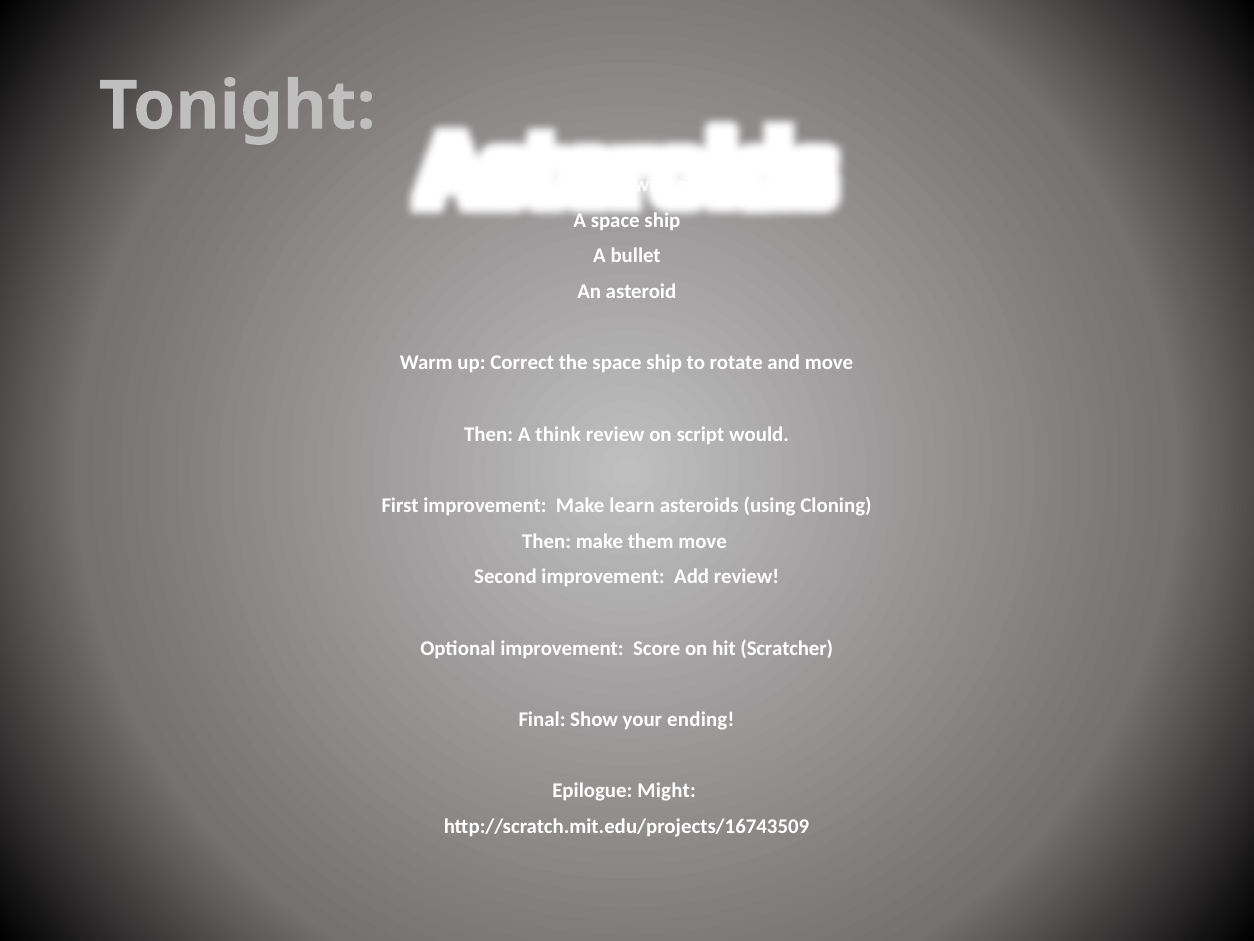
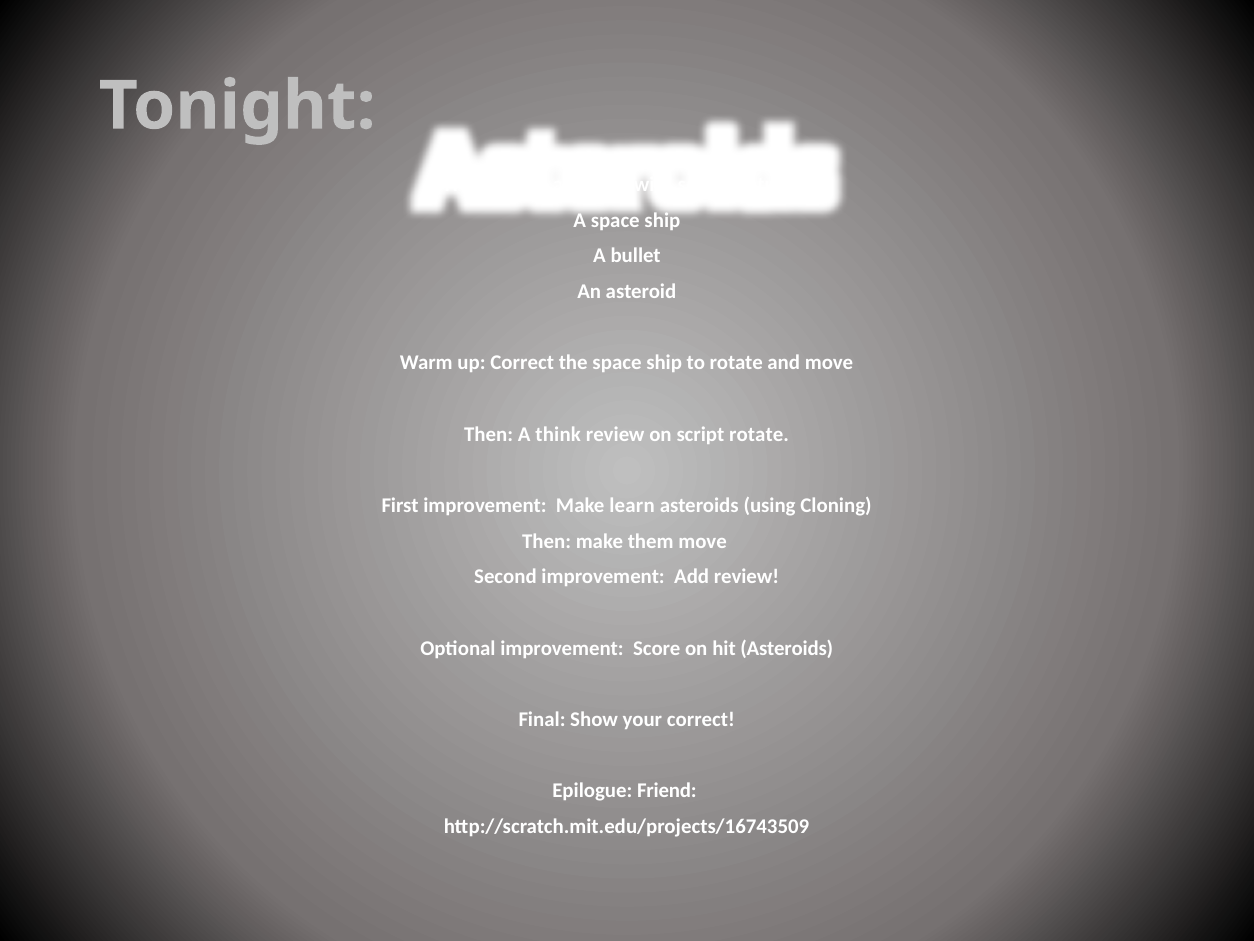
script would: would -> rotate (759, 434)
hit Scratcher: Scratcher -> Asteroids (787, 648)
your ending: ending -> correct (701, 719)
Might: Might -> Friend (667, 791)
